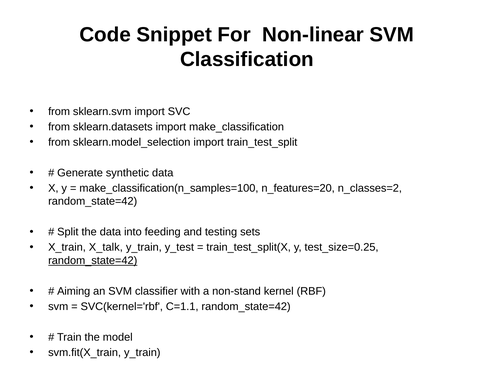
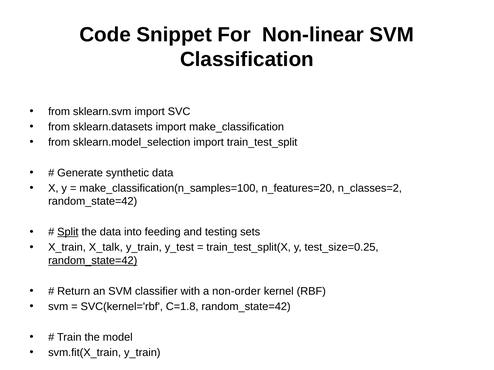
Split underline: none -> present (68, 232)
Aiming: Aiming -> Return (74, 292)
non-stand: non-stand -> non-order (236, 292)
C=1.1: C=1.1 -> C=1.8 (182, 307)
